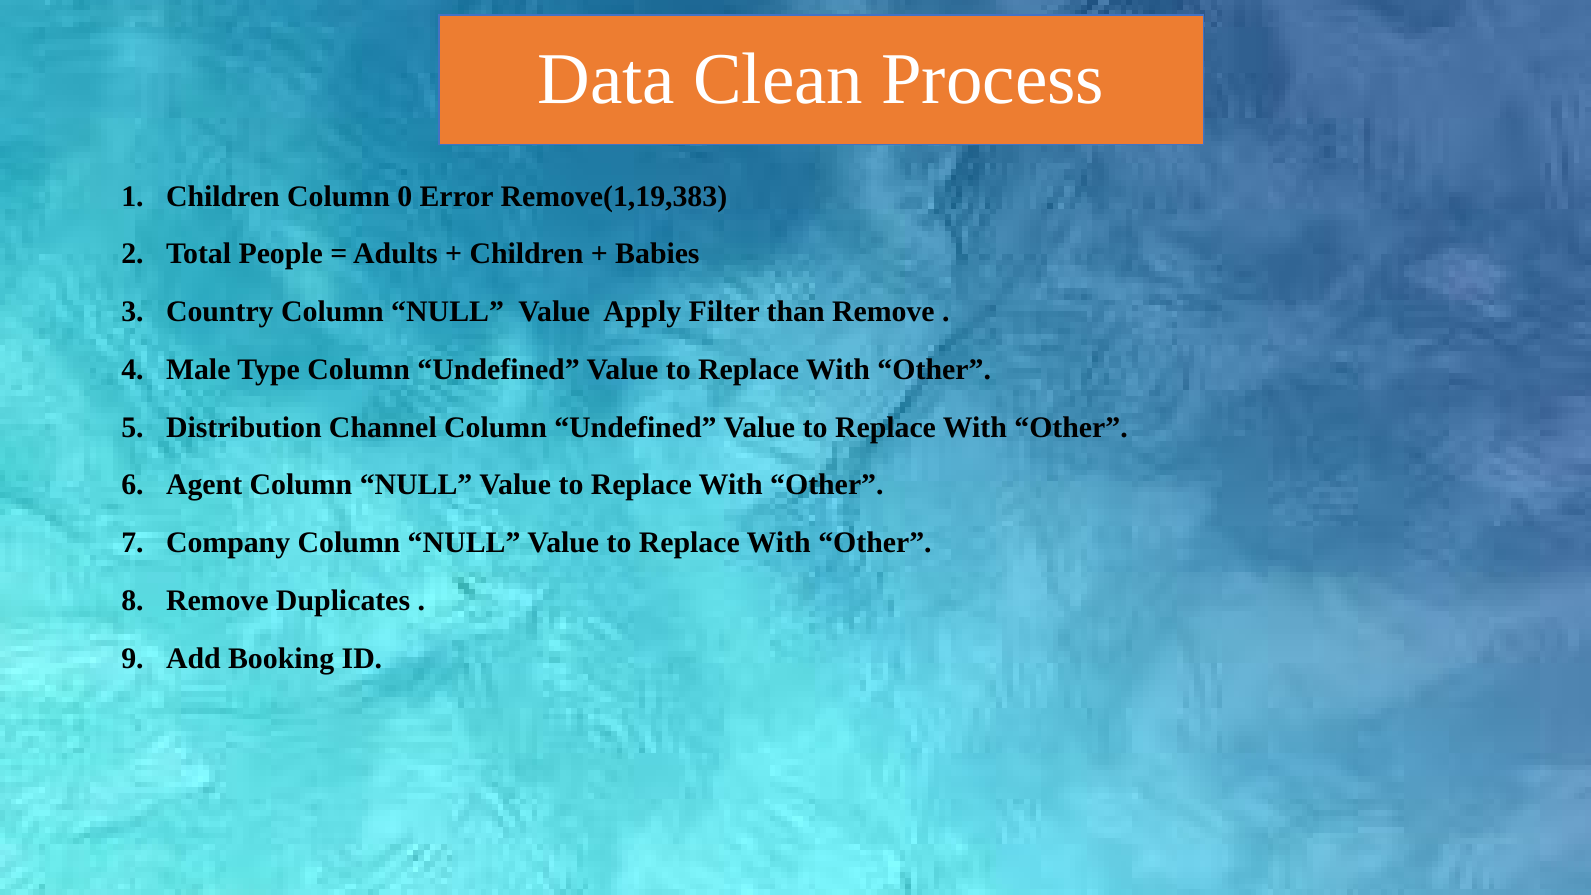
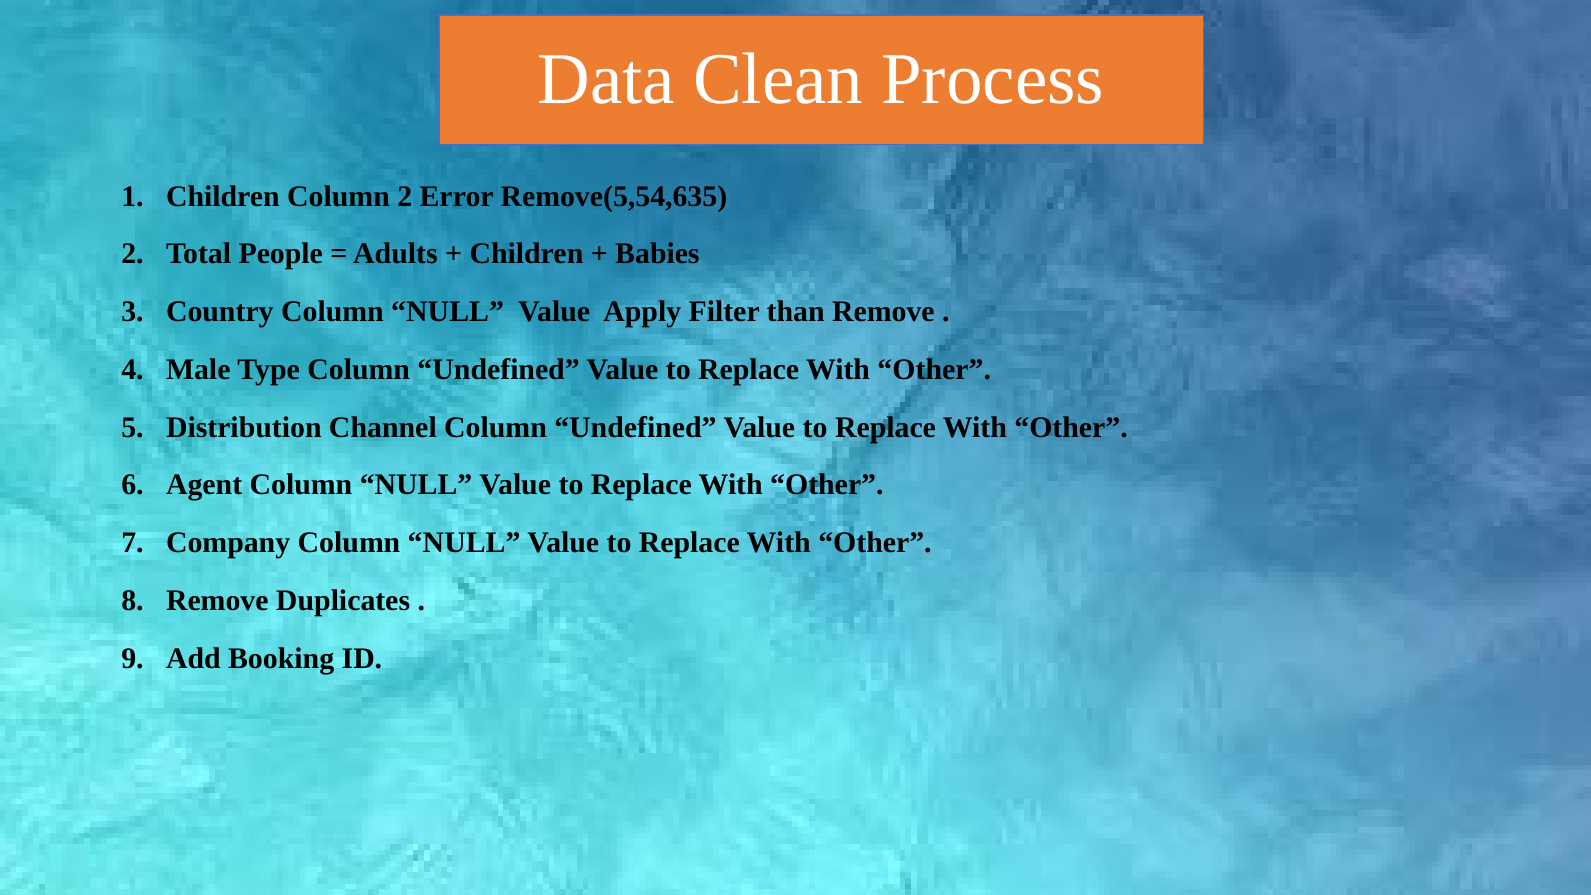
Column 0: 0 -> 2 (405, 196)
Remove(1,19,383: Remove(1,19,383 -> Remove(5,54,635 (614, 196)
